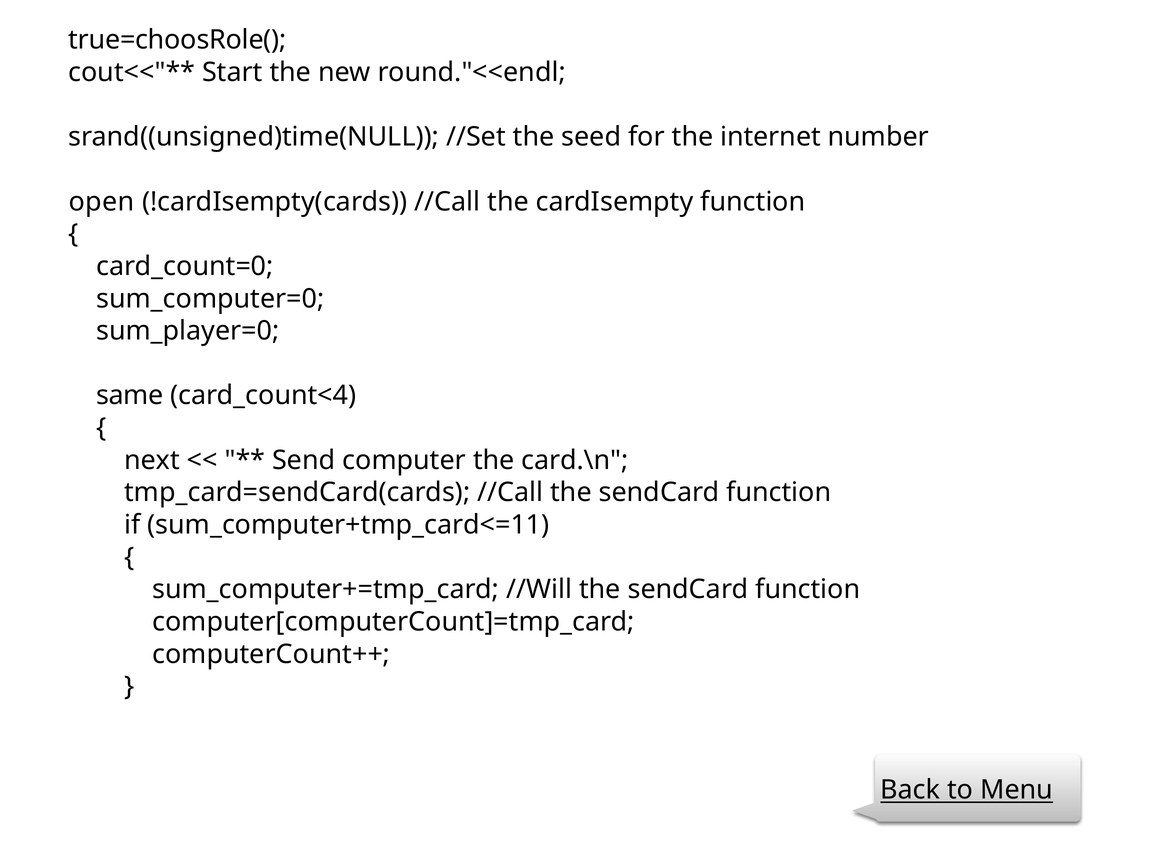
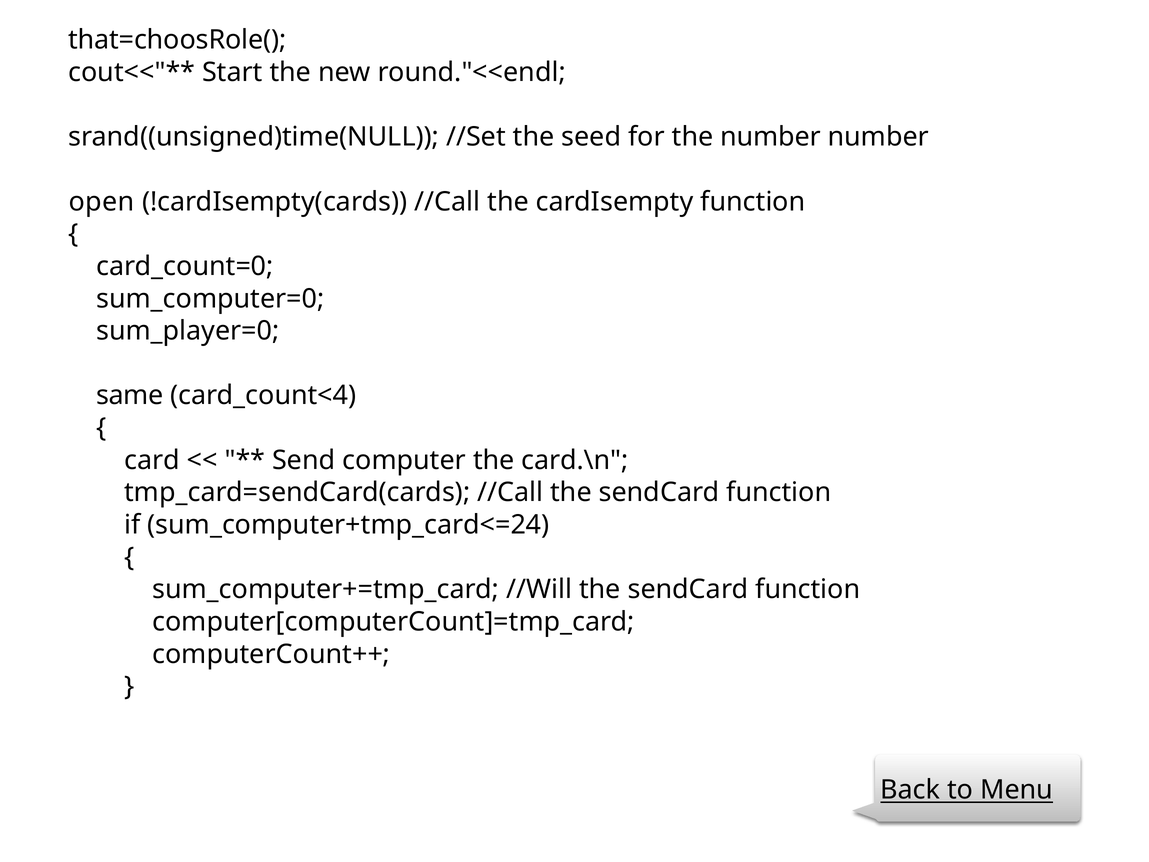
true=choosRole(: true=choosRole( -> that=choosRole( (177, 40)
the internet: internet -> number (771, 137)
next: next -> card (152, 460)
sum_computer+tmp_card<=11: sum_computer+tmp_card<=11 -> sum_computer+tmp_card<=24 (348, 525)
